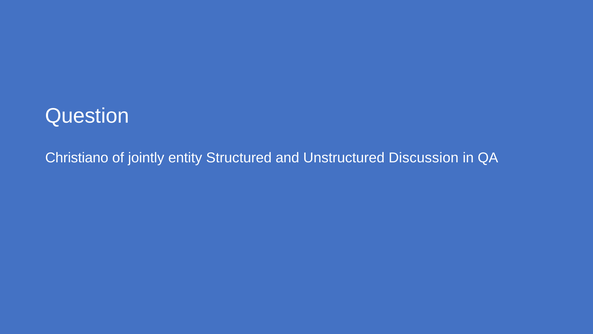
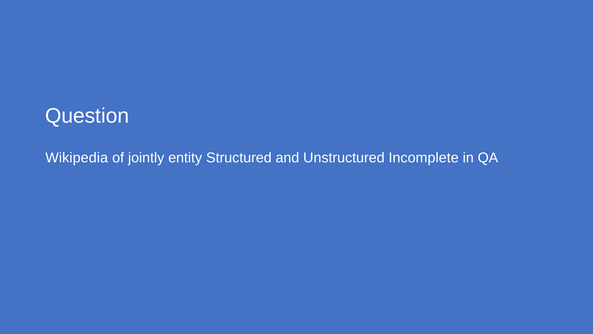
Christiano: Christiano -> Wikipedia (77, 157)
Discussion: Discussion -> Incomplete (424, 157)
